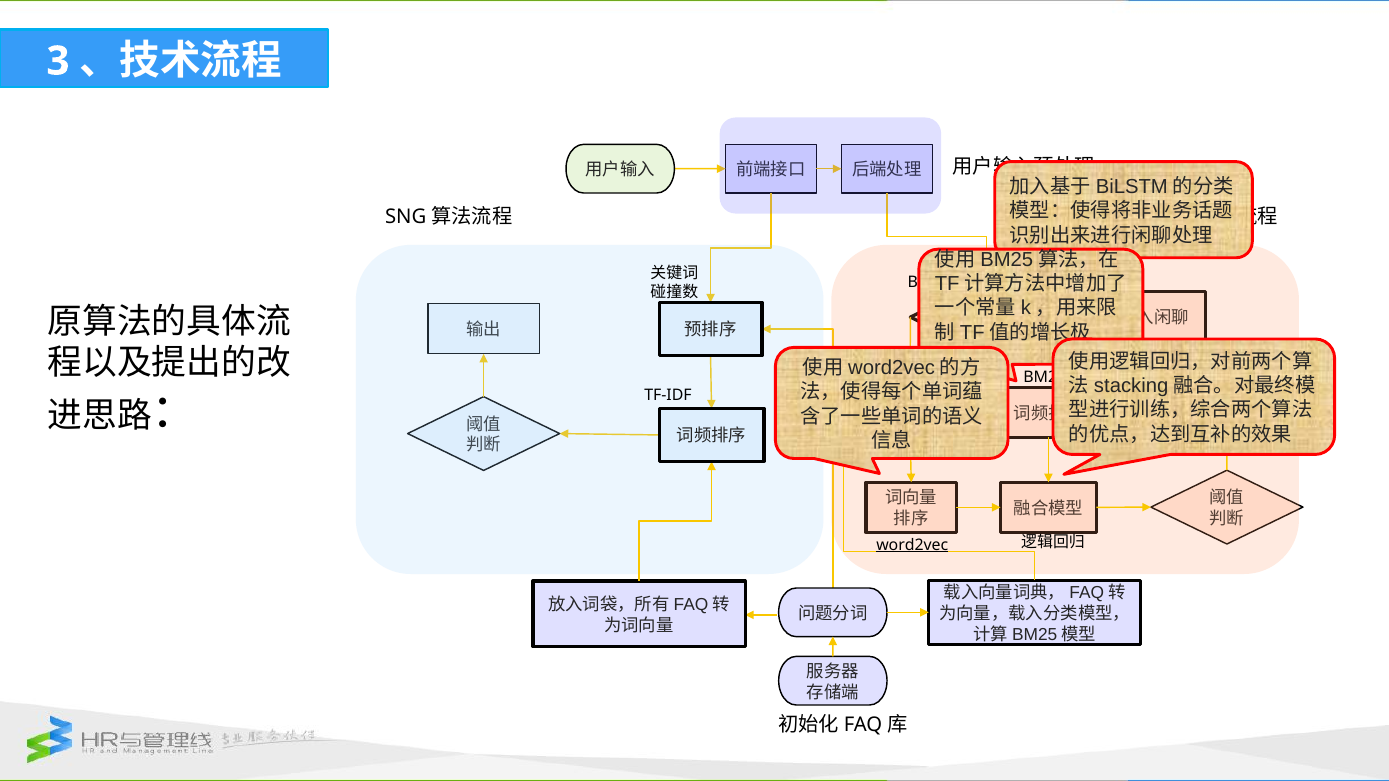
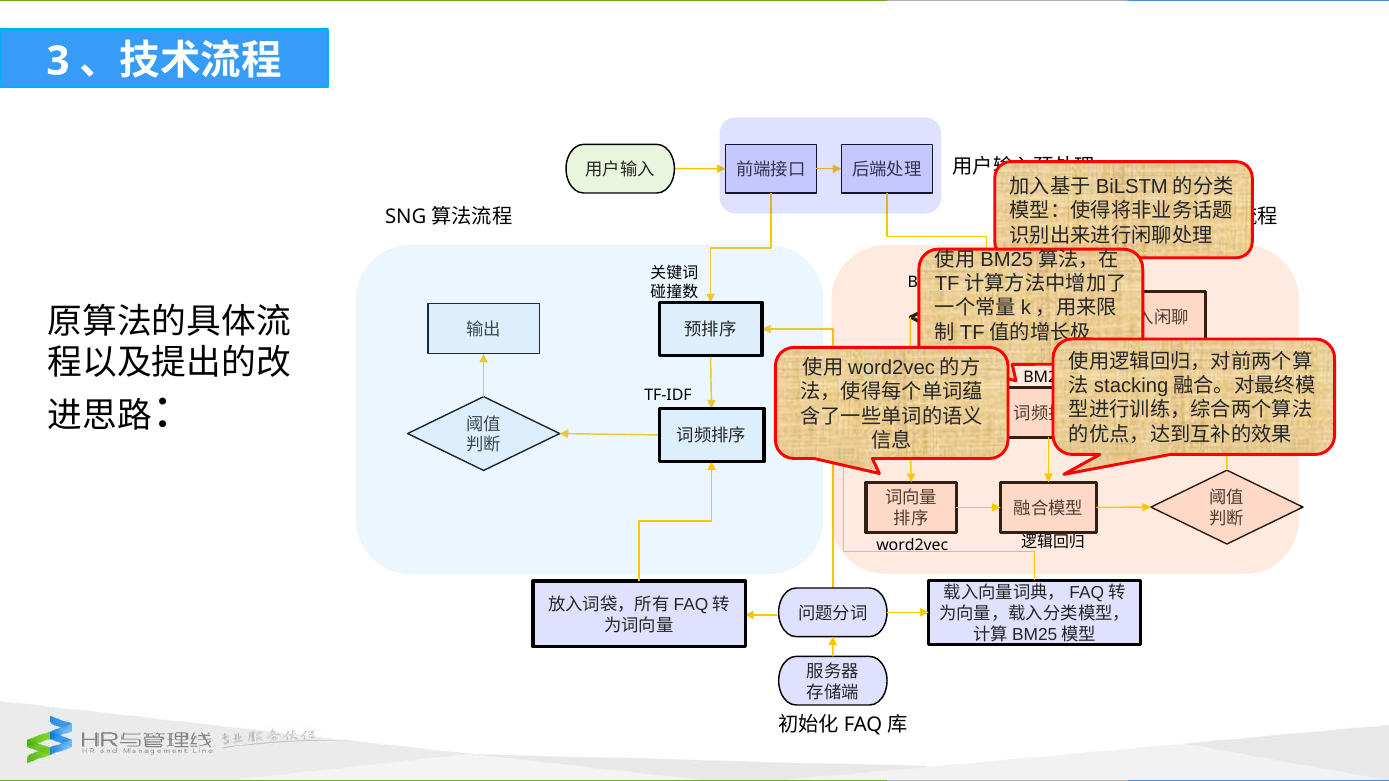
word2vec underline: present -> none (912, 545)
